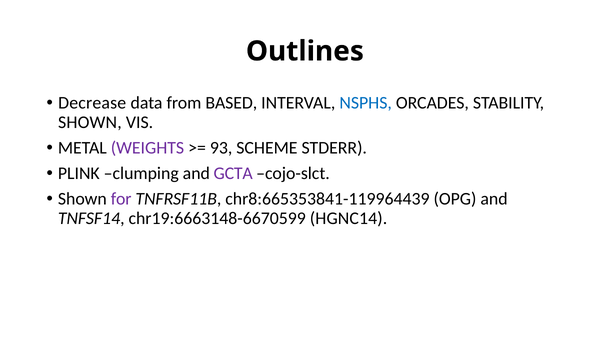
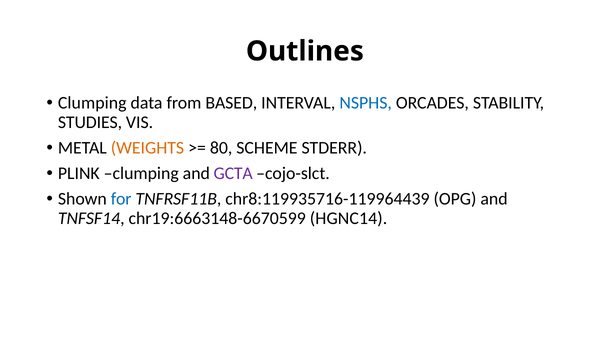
Decrease: Decrease -> Clumping (92, 103)
SHOWN: SHOWN -> STUDIES (90, 122)
WEIGHTS colour: purple -> orange (147, 148)
93: 93 -> 80 (221, 148)
for colour: purple -> blue (121, 199)
chr8:665353841-119964439: chr8:665353841-119964439 -> chr8:119935716-119964439 (327, 199)
